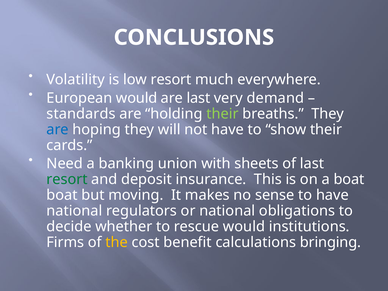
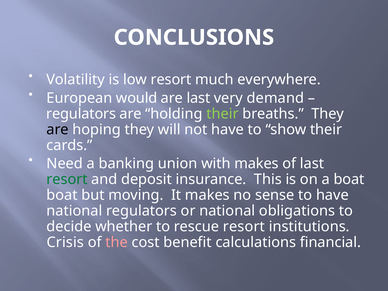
standards: standards -> regulators (81, 114)
are colour: blue -> black (58, 129)
with sheets: sheets -> makes (257, 164)
rescue would: would -> resort (244, 227)
Firms: Firms -> Crisis (65, 242)
the colour: yellow -> pink (117, 242)
bringing: bringing -> financial (330, 242)
